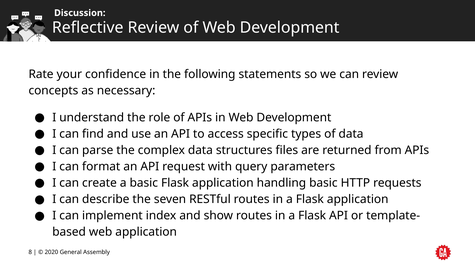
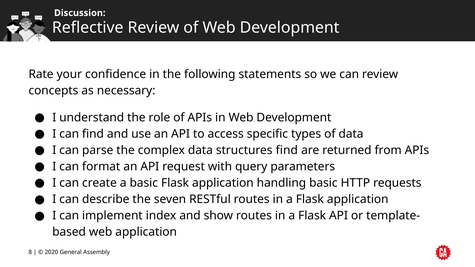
structures files: files -> find (287, 150)
